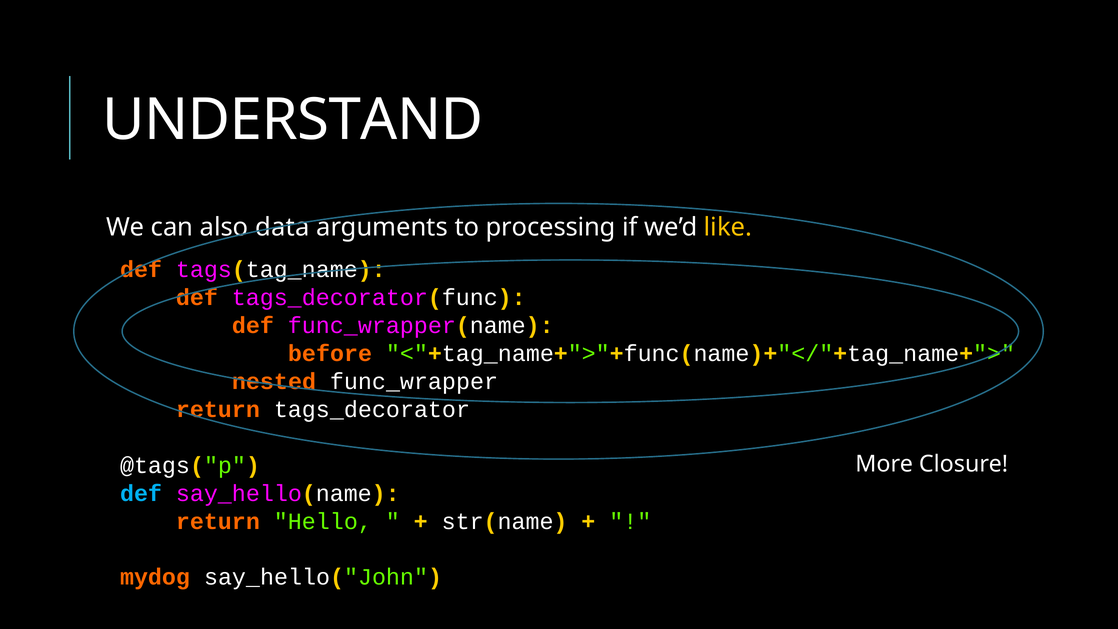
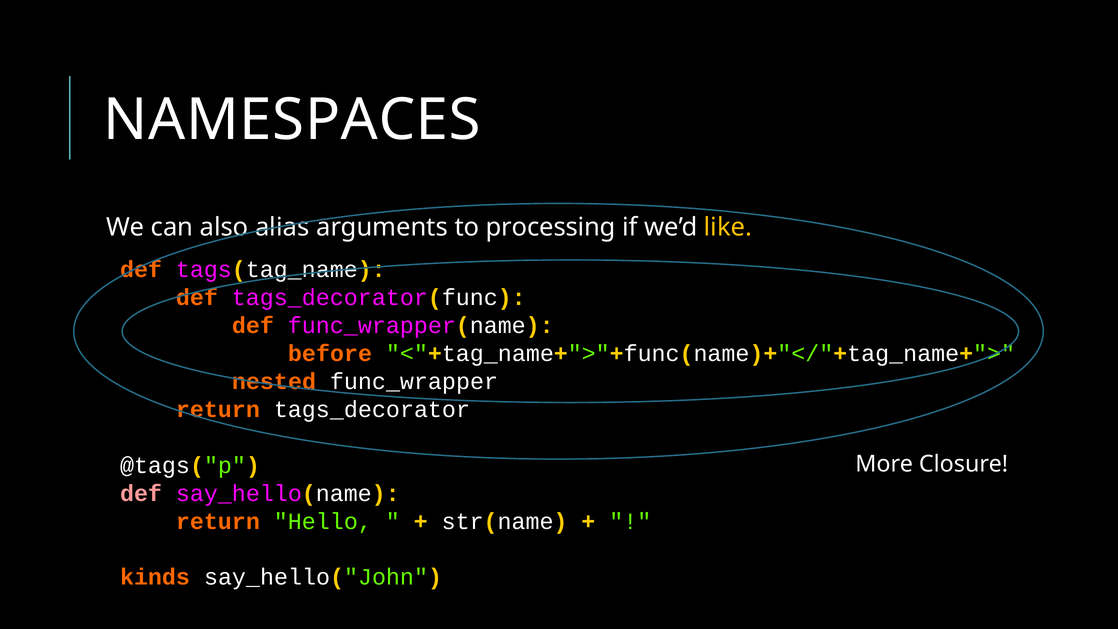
UNDERSTAND: UNDERSTAND -> NAMESPACES (292, 120)
data: data -> alias (282, 227)
def colour: light blue -> pink (141, 493)
mydog: mydog -> kinds (155, 577)
